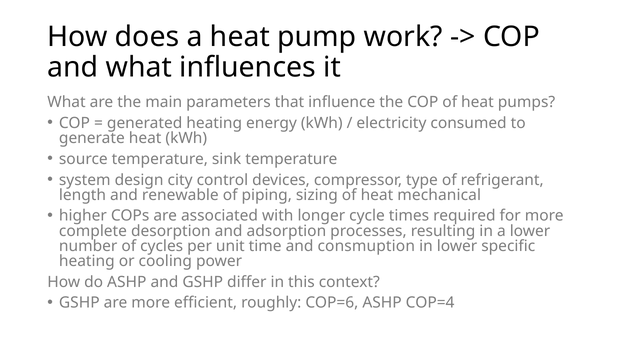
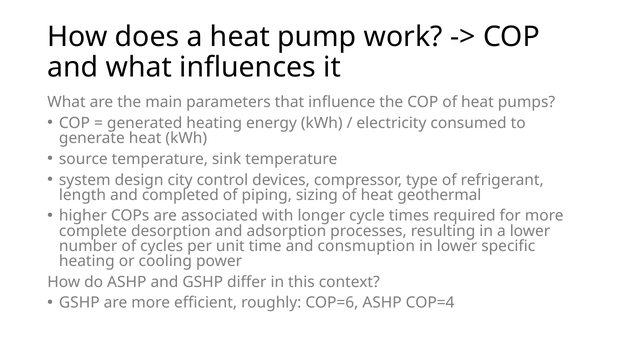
renewable: renewable -> completed (180, 195)
mechanical: mechanical -> geothermal (439, 195)
